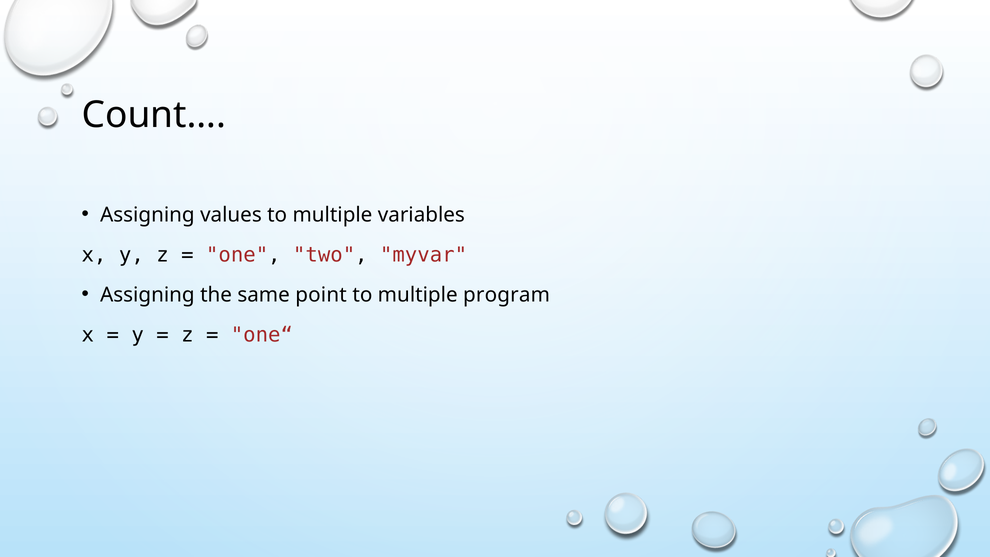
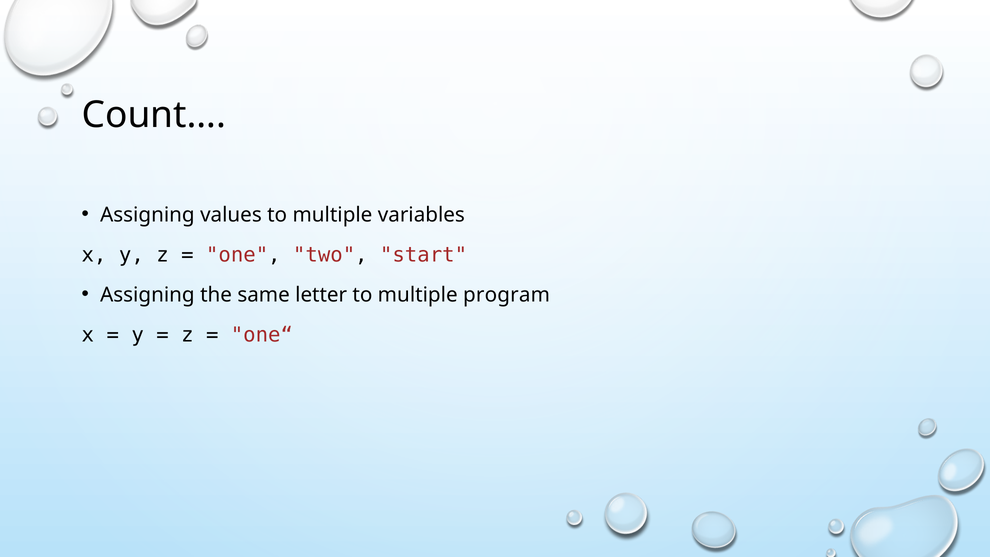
myvar: myvar -> start (424, 255)
point: point -> letter (321, 295)
